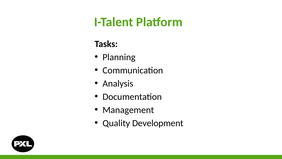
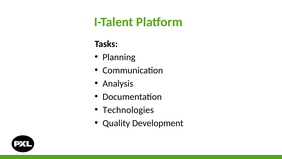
Management: Management -> Technologies (128, 110)
